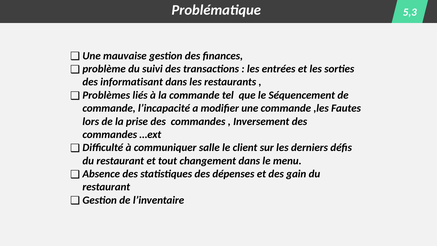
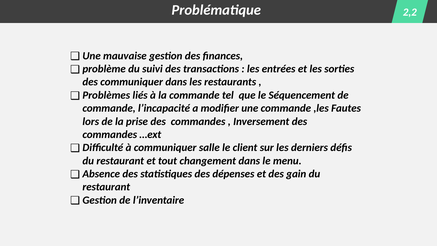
5,3: 5,3 -> 2,2 (410, 12)
des informatisant: informatisant -> communiquer (132, 82)
